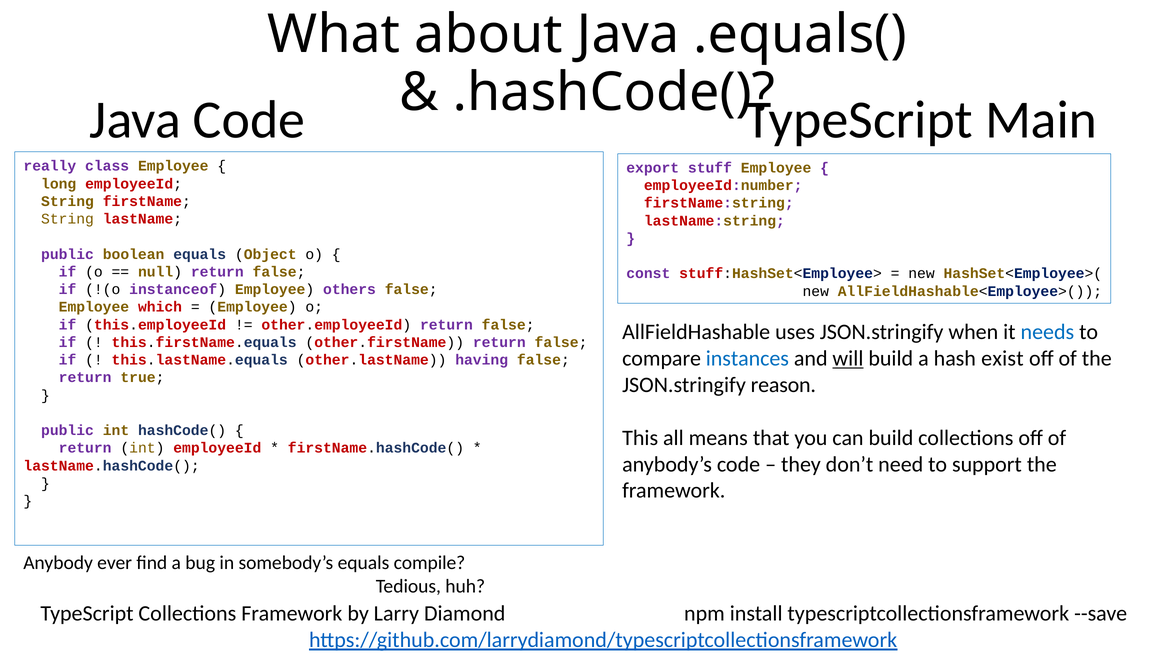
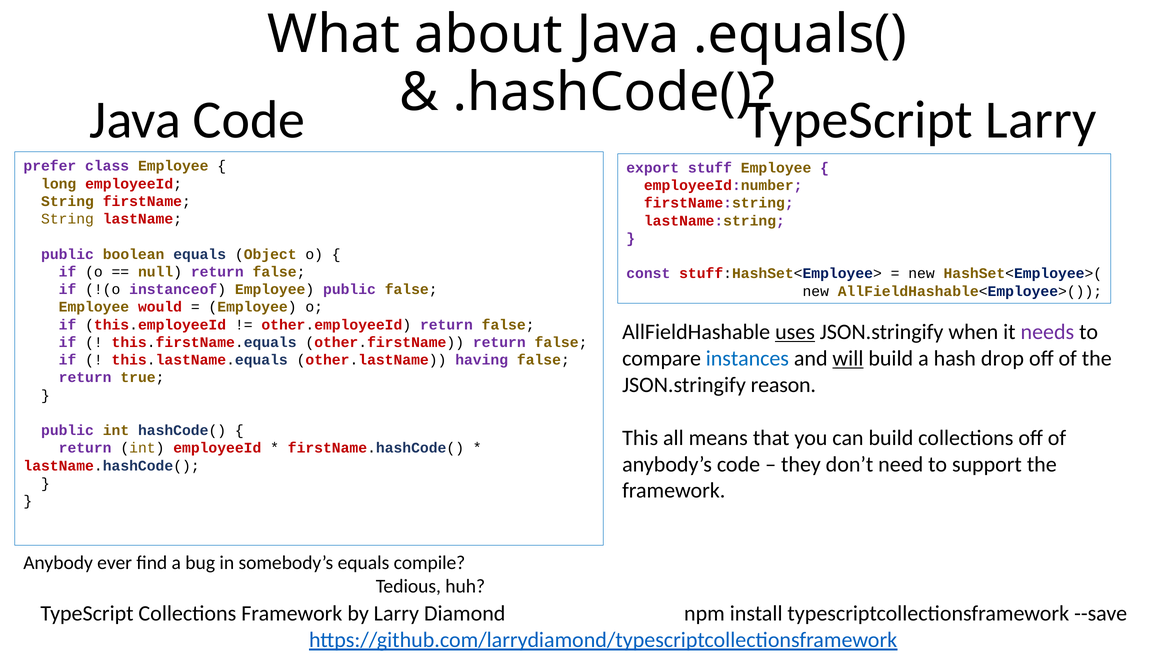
TypeScript Main: Main -> Larry (1041, 120)
really: really -> prefer (50, 166)
Employee others: others -> public (349, 289)
which: which -> would (160, 307)
uses underline: none -> present (795, 332)
needs colour: blue -> purple (1047, 332)
exist: exist -> drop (1002, 358)
